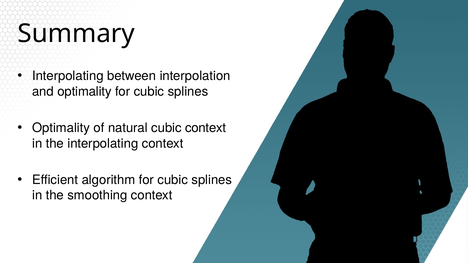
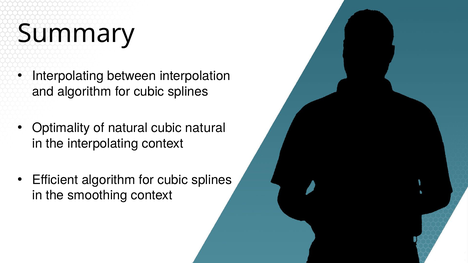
and optimality: optimality -> algorithm (84, 92)
cubic context: context -> natural (206, 128)
